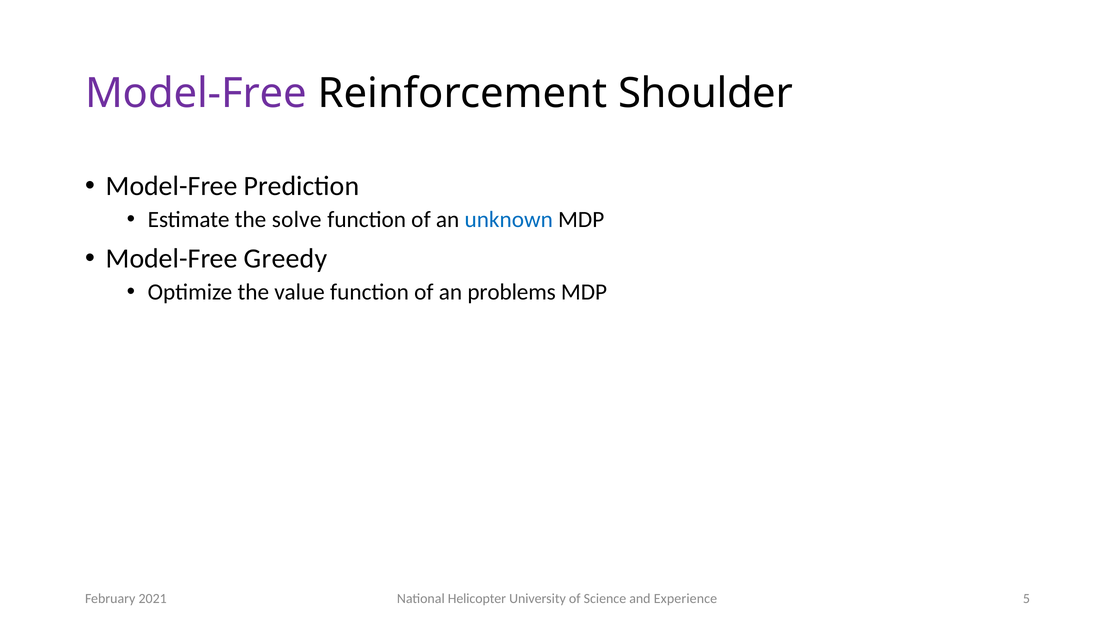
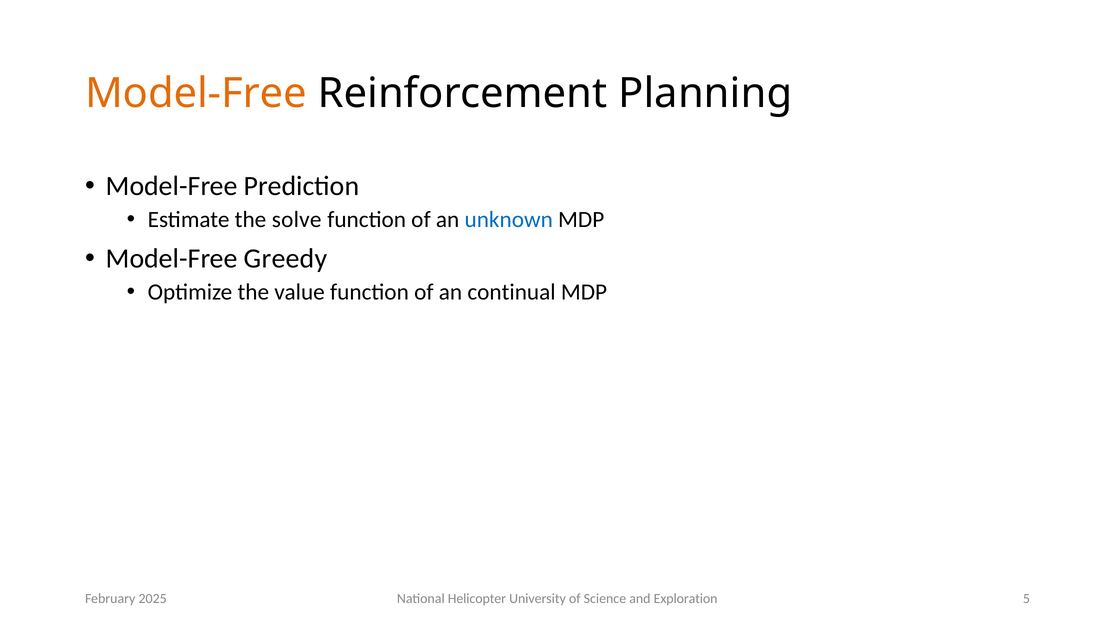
Model-Free colour: purple -> orange (196, 94)
Shoulder: Shoulder -> Planning (705, 94)
problems: problems -> continual (512, 292)
Experience: Experience -> Exploration (686, 599)
2021: 2021 -> 2025 (153, 599)
